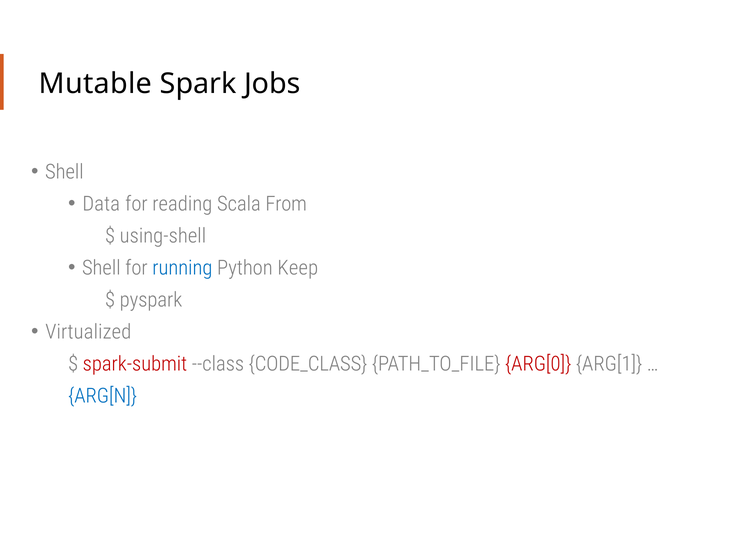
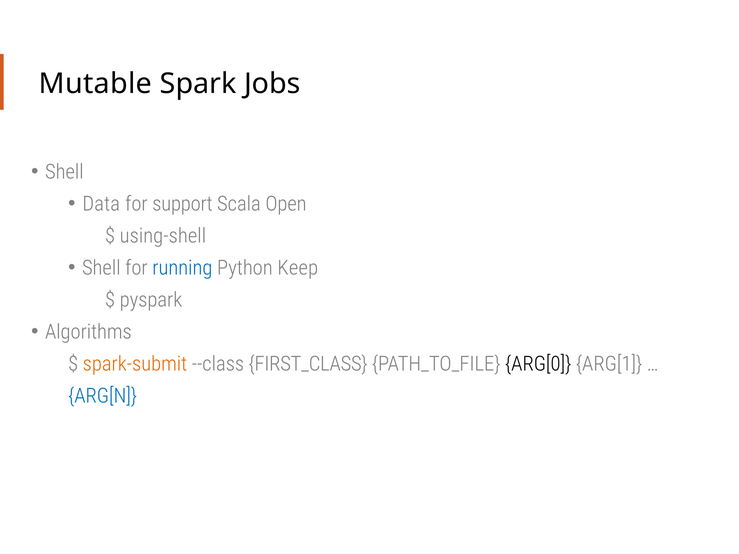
reading: reading -> support (182, 204)
From: From -> Open (286, 204)
Virtualized: Virtualized -> Algorithms (88, 332)
spark-submit colour: red -> orange (135, 364)
CODE_CLASS: CODE_CLASS -> FIRST_CLASS (308, 364)
ARG[0 colour: red -> black (538, 364)
